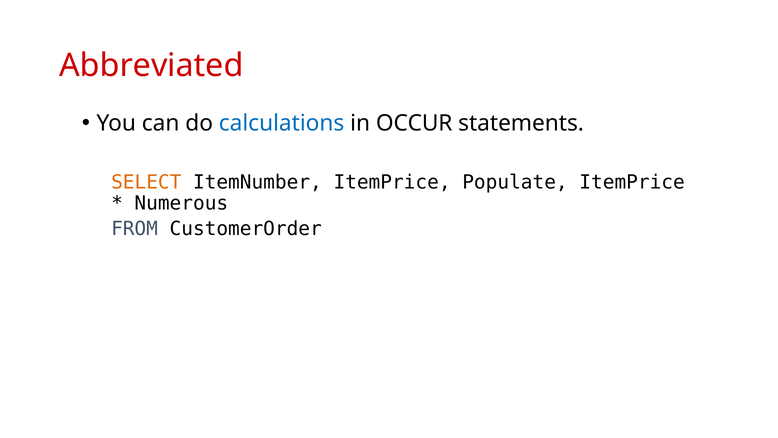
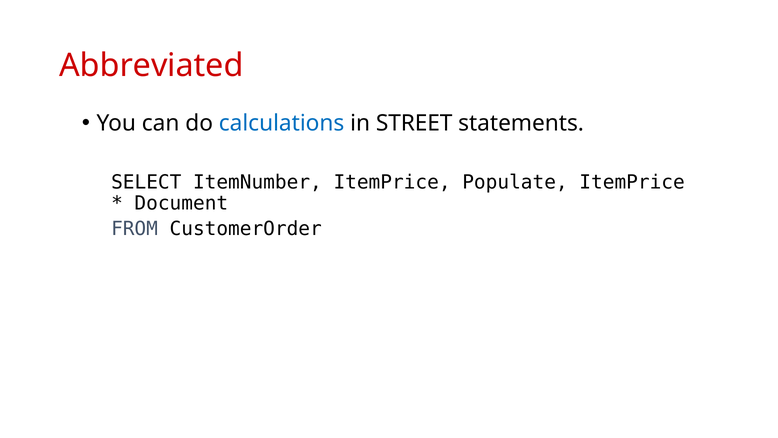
OCCUR: OCCUR -> STREET (414, 123)
SELECT colour: orange -> black (146, 182)
Numerous: Numerous -> Document (181, 203)
